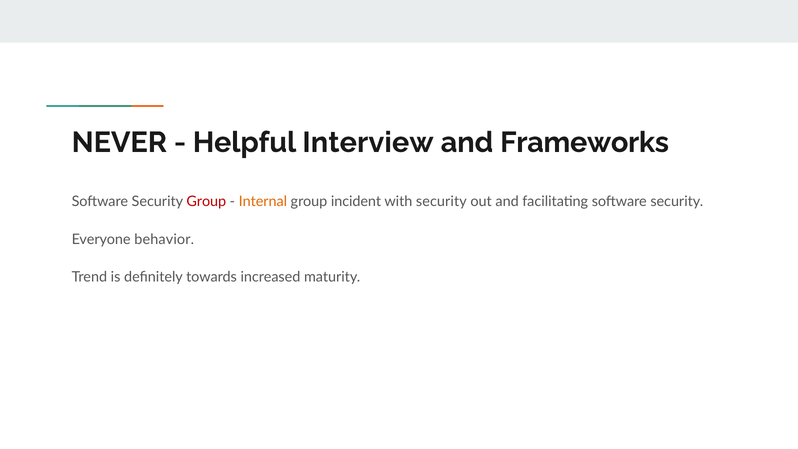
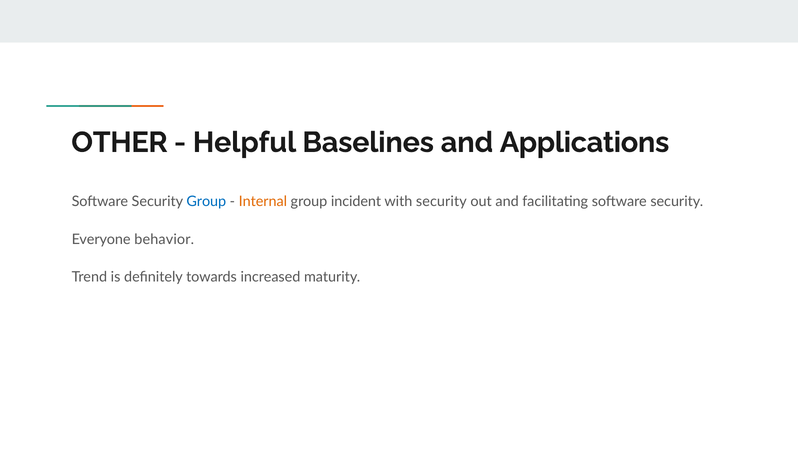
NEVER: NEVER -> OTHER (119, 142)
Interview: Interview -> Baselines (368, 142)
Frameworks: Frameworks -> Applications (585, 142)
Group colour: red -> blue (206, 202)
